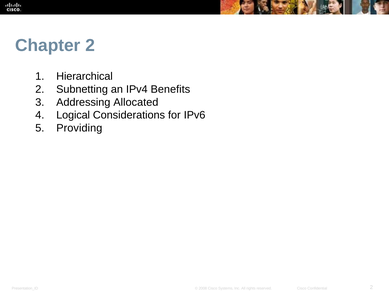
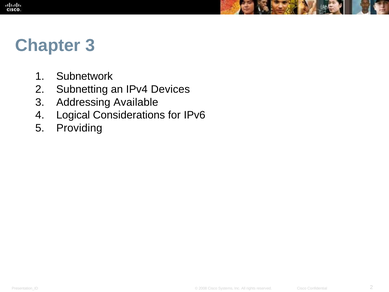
Chapter 2: 2 -> 3 (90, 45)
Hierarchical: Hierarchical -> Subnetwork (85, 76)
Benefits: Benefits -> Devices (170, 89)
Allocated: Allocated -> Available (136, 102)
